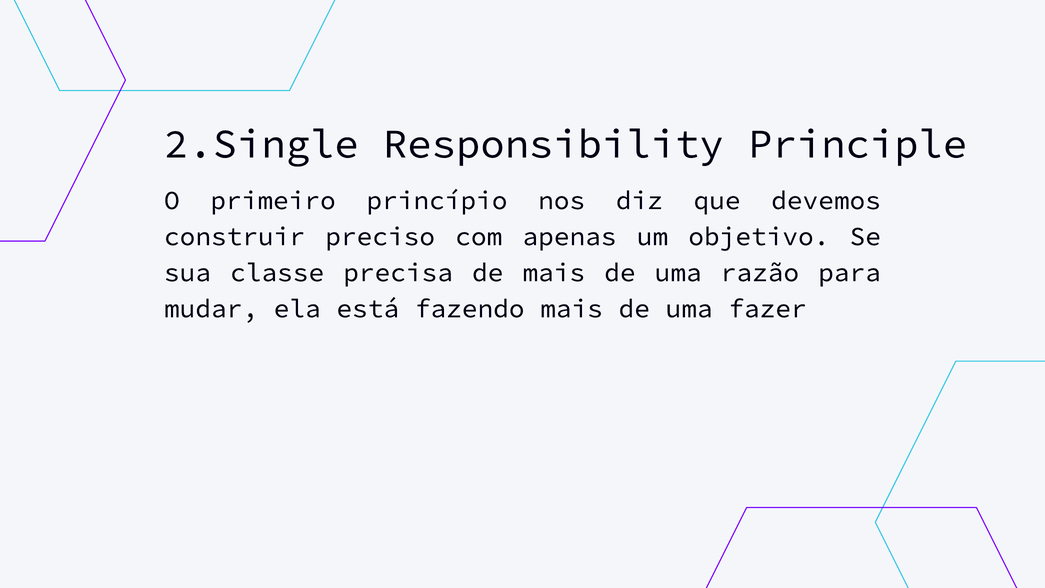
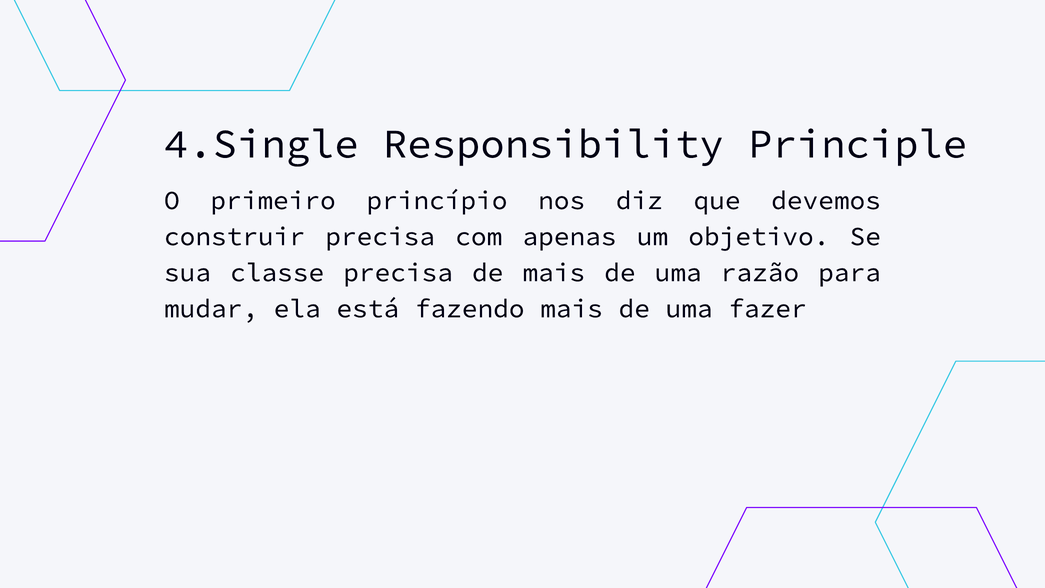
2.Single: 2.Single -> 4.Single (261, 144)
construir preciso: preciso -> precisa (380, 236)
